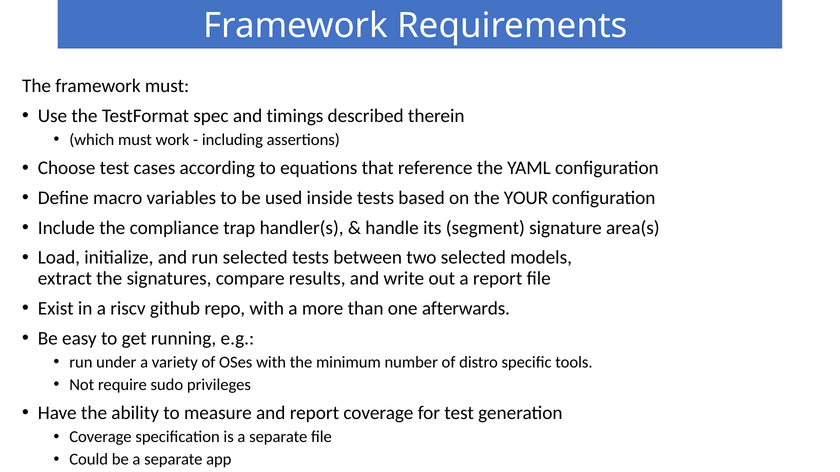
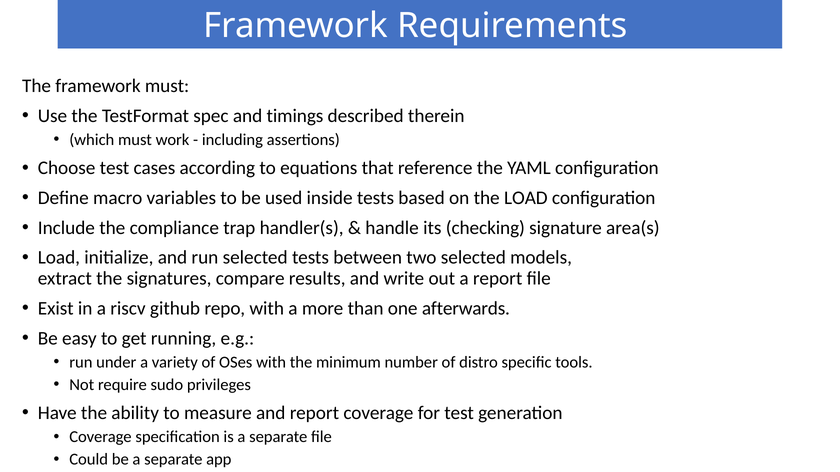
the YOUR: YOUR -> LOAD (526, 198)
segment: segment -> checking (485, 228)
